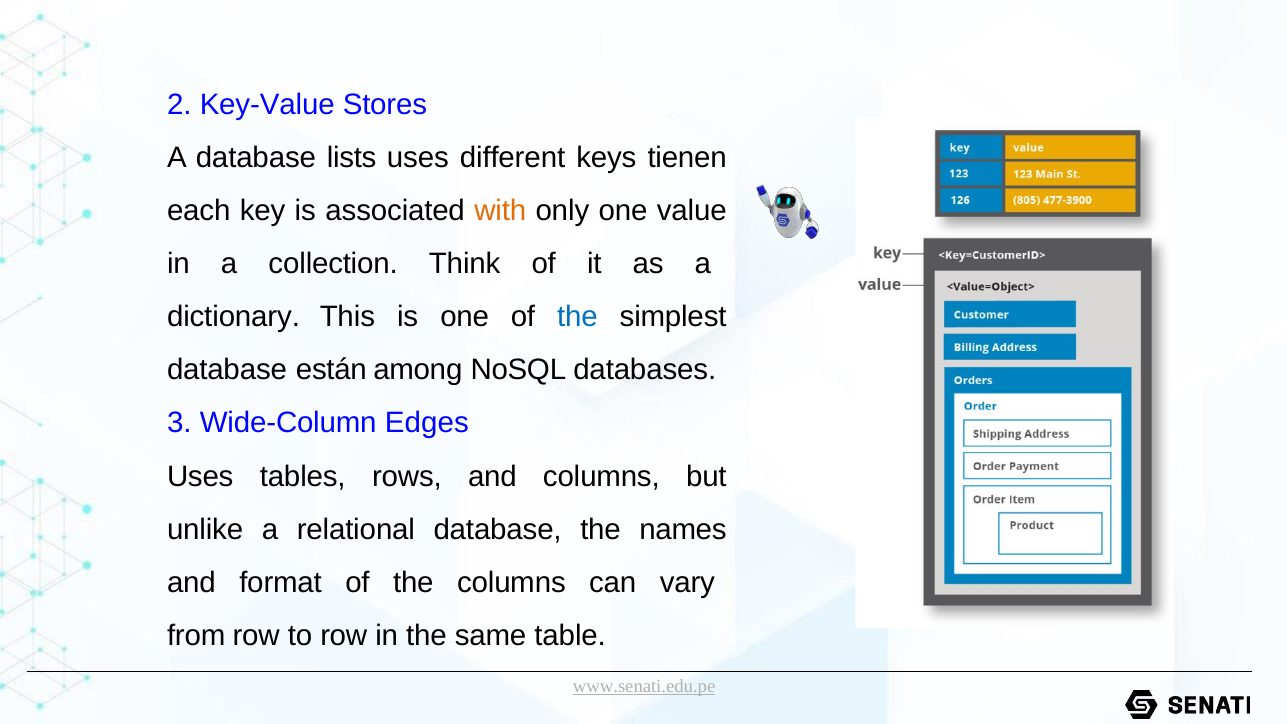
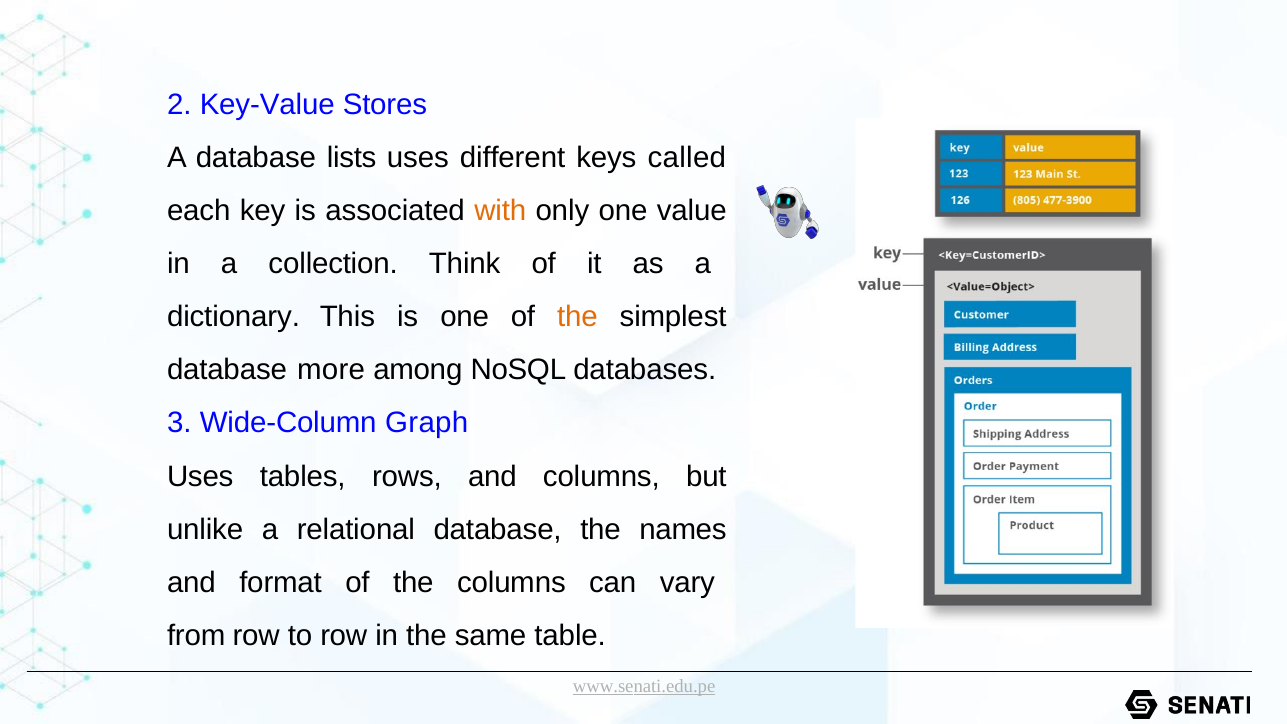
tienen: tienen -> called (687, 158)
the colour: blue -> orange (577, 317)
están: están -> more (331, 370)
Edges: Edges -> Graph (427, 423)
